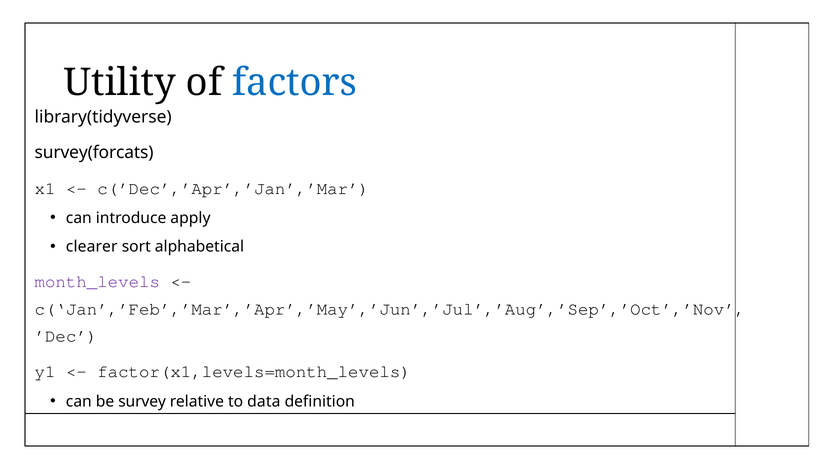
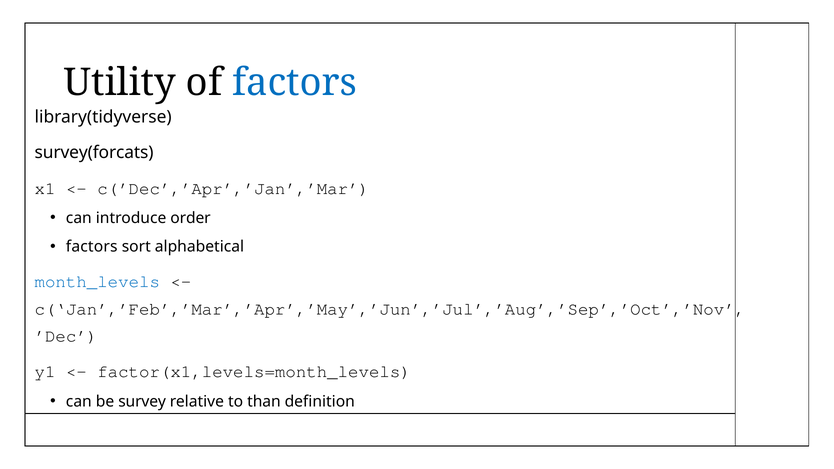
apply: apply -> order (191, 218)
clearer: clearer -> factors (92, 247)
month_levels colour: purple -> blue (97, 282)
data: data -> than (264, 401)
